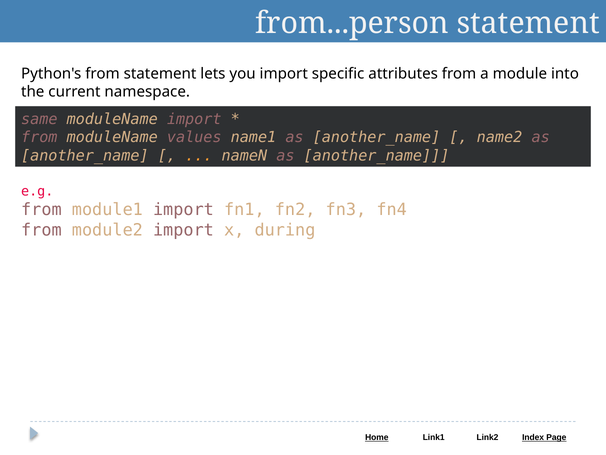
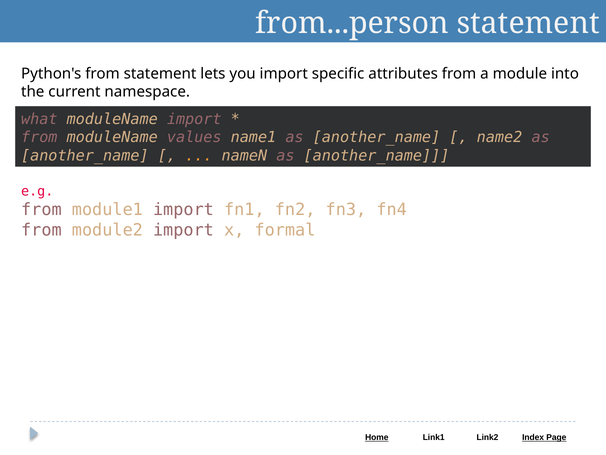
same: same -> what (39, 119)
during: during -> formal (285, 230)
